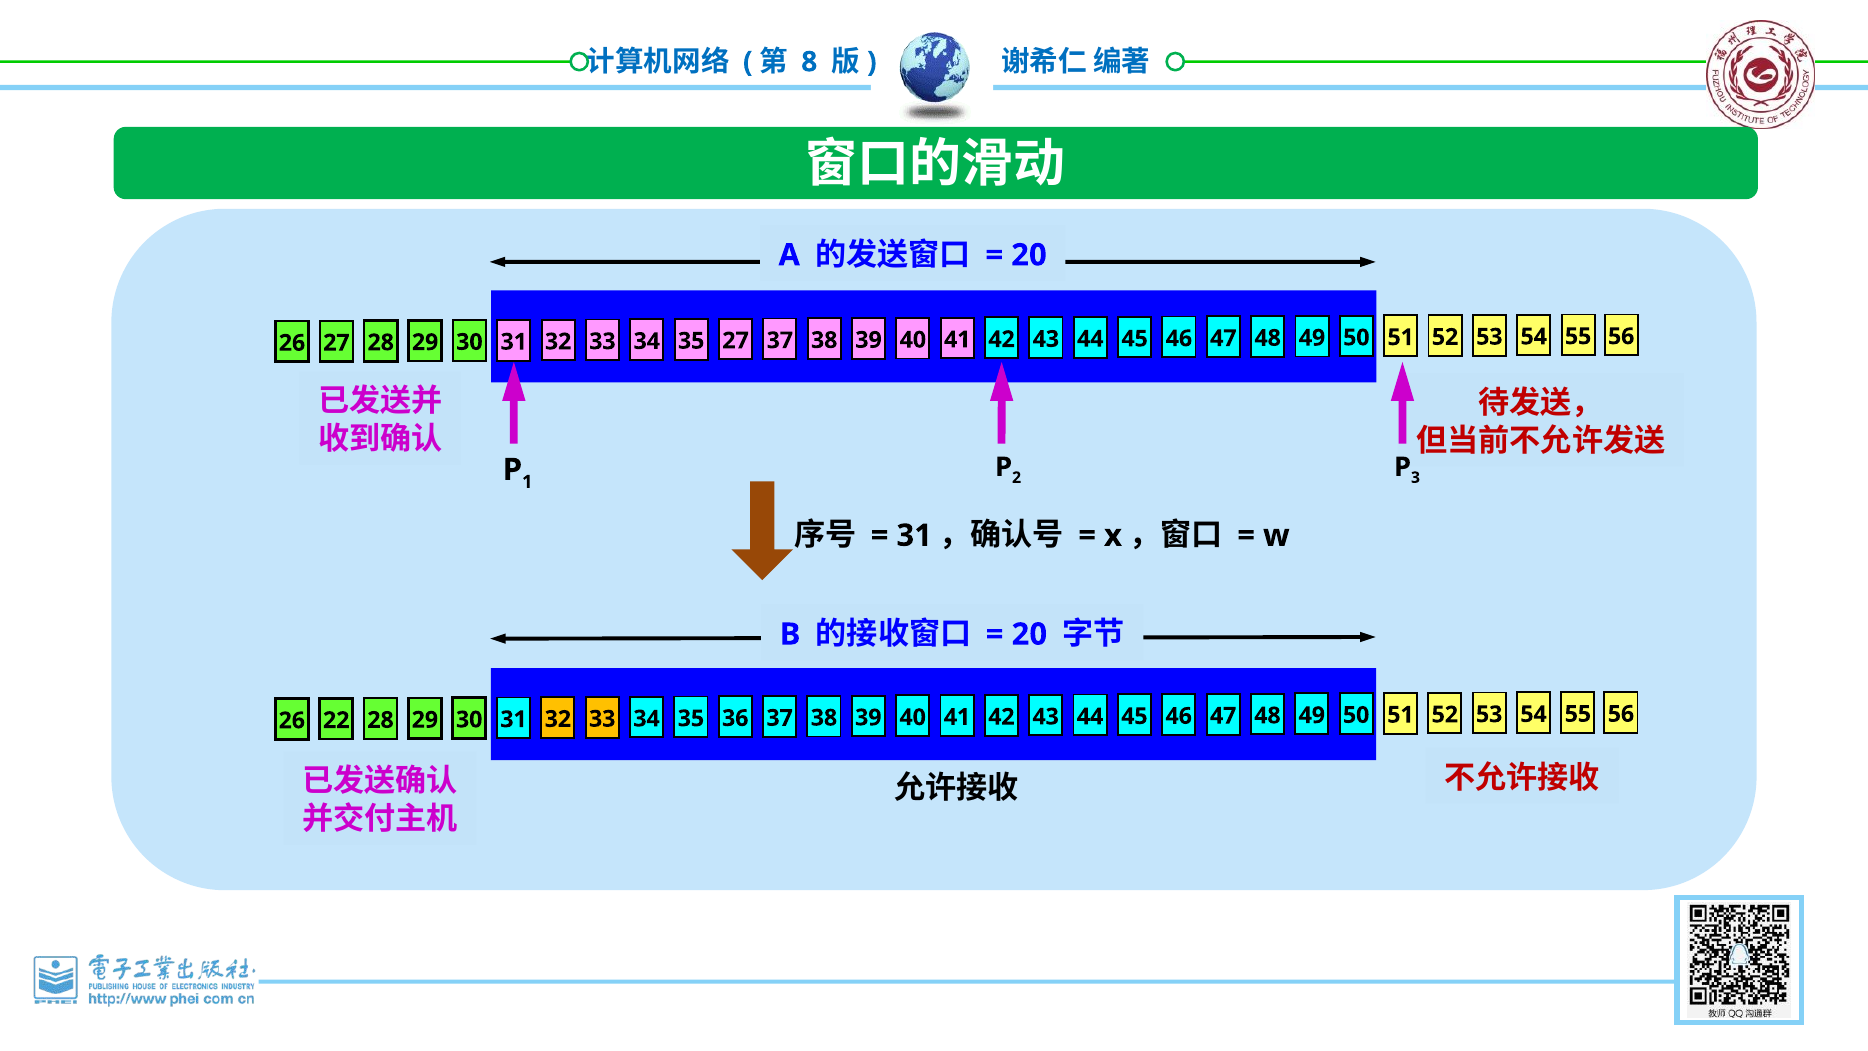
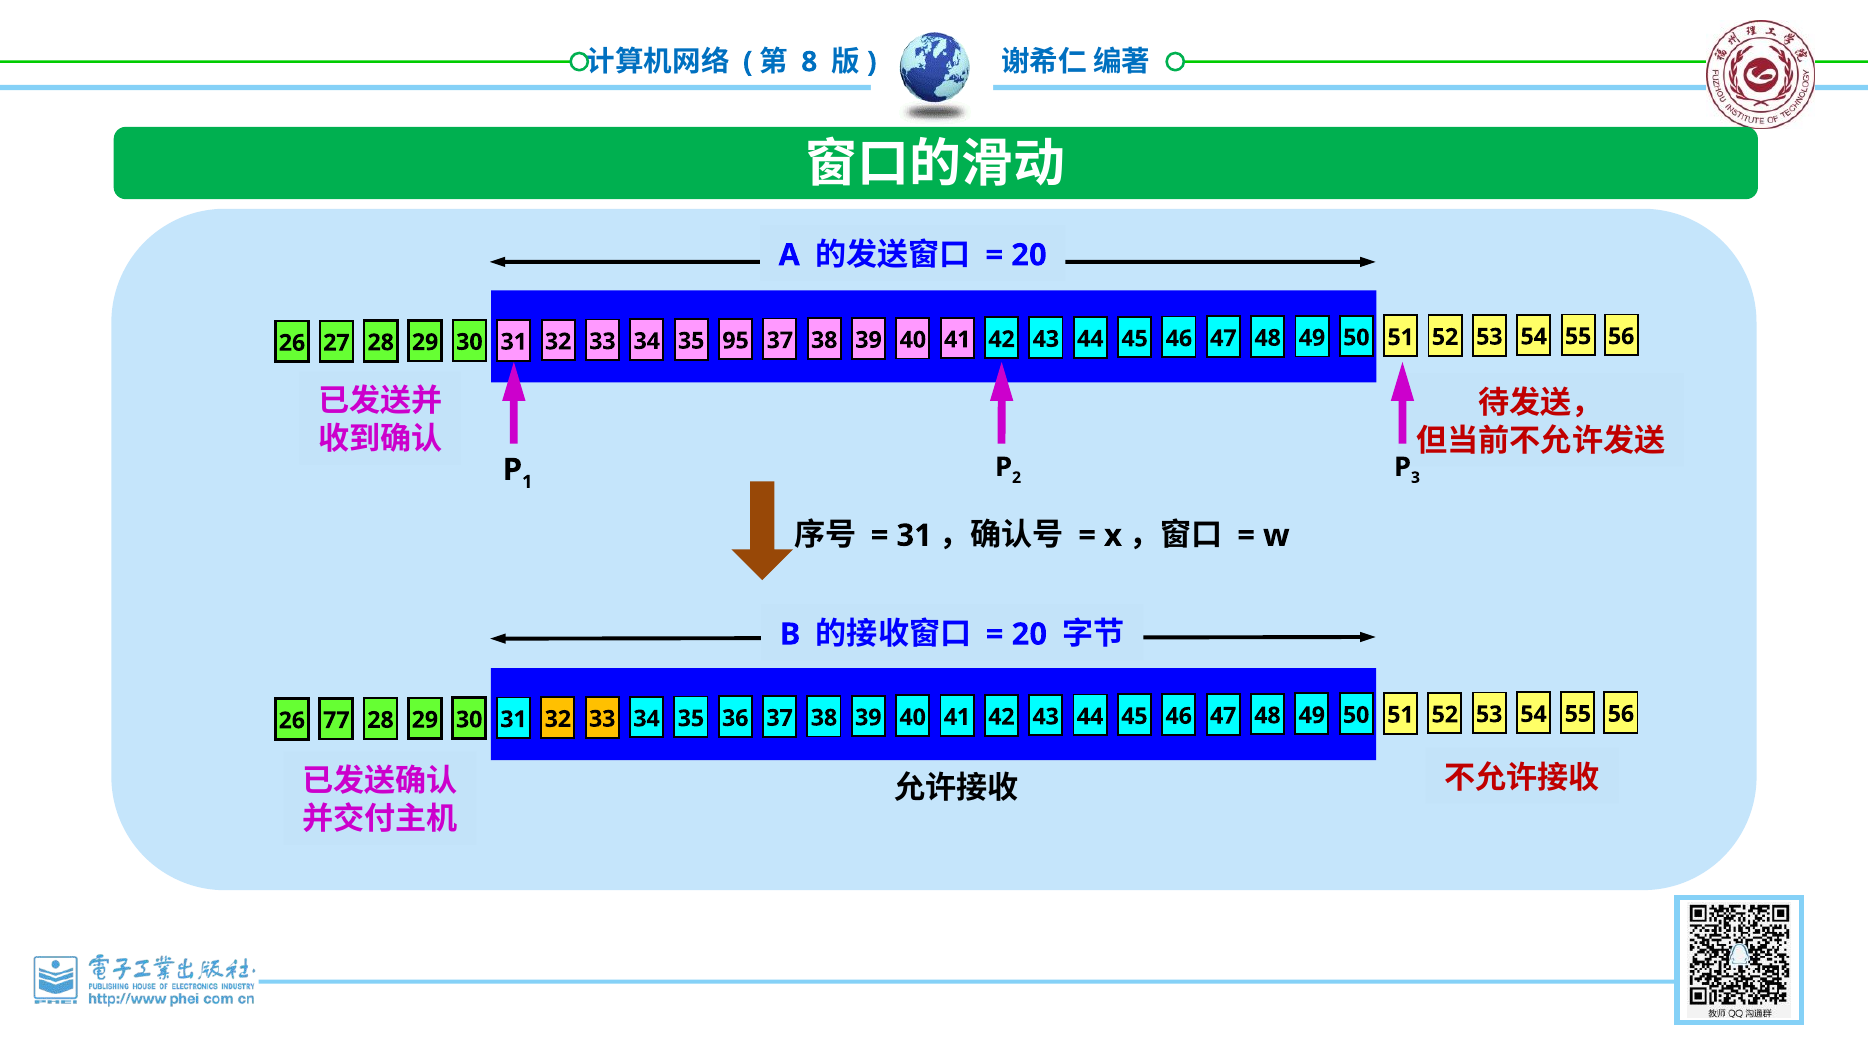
35 27: 27 -> 95 (736, 341)
22: 22 -> 77 (336, 720)
